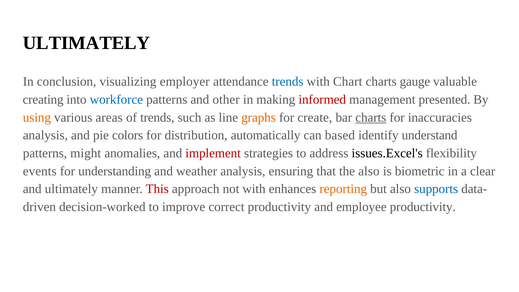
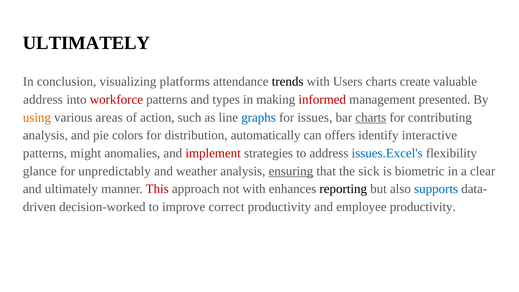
employer: employer -> platforms (185, 82)
trends colour: blue -> black (288, 82)
Chart: Chart -> Users (348, 82)
gauge: gauge -> create (415, 82)
creating: creating -> address (43, 100)
workforce colour: blue -> red (116, 100)
other: other -> types (226, 100)
of trends: trends -> action (157, 117)
graphs colour: orange -> blue (259, 117)
create: create -> issues (315, 117)
inaccuracies: inaccuracies -> contributing (440, 117)
based: based -> offers (340, 135)
understand: understand -> interactive (429, 135)
issues.Excel's colour: black -> blue (387, 153)
events: events -> glance (40, 171)
understanding: understanding -> unpredictably (115, 171)
ensuring underline: none -> present (291, 171)
the also: also -> sick (369, 171)
reporting colour: orange -> black (343, 189)
